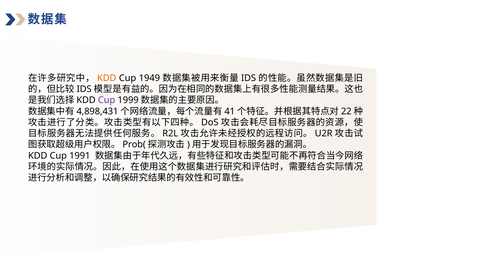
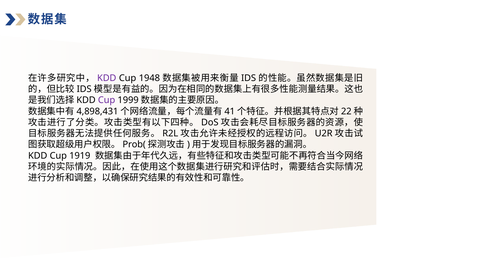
KDD colour: orange -> purple (107, 78)
1949: 1949 -> 1948 (149, 78)
1991: 1991 -> 1919 (80, 156)
